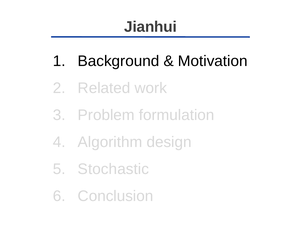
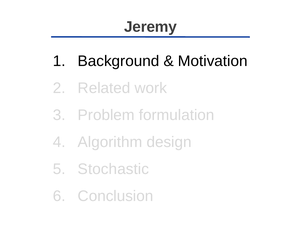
Jianhui: Jianhui -> Jeremy (151, 27)
